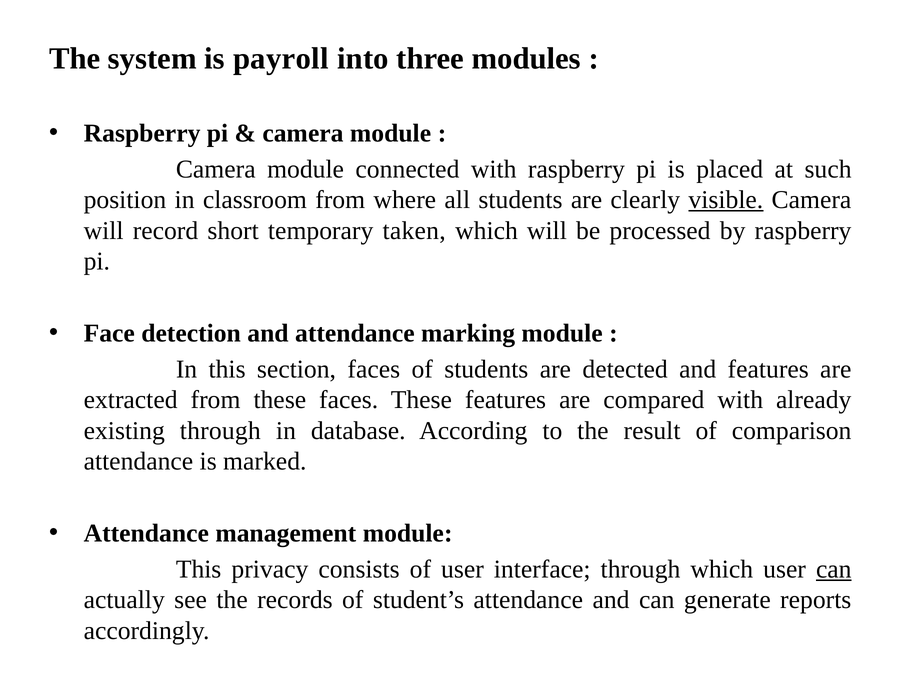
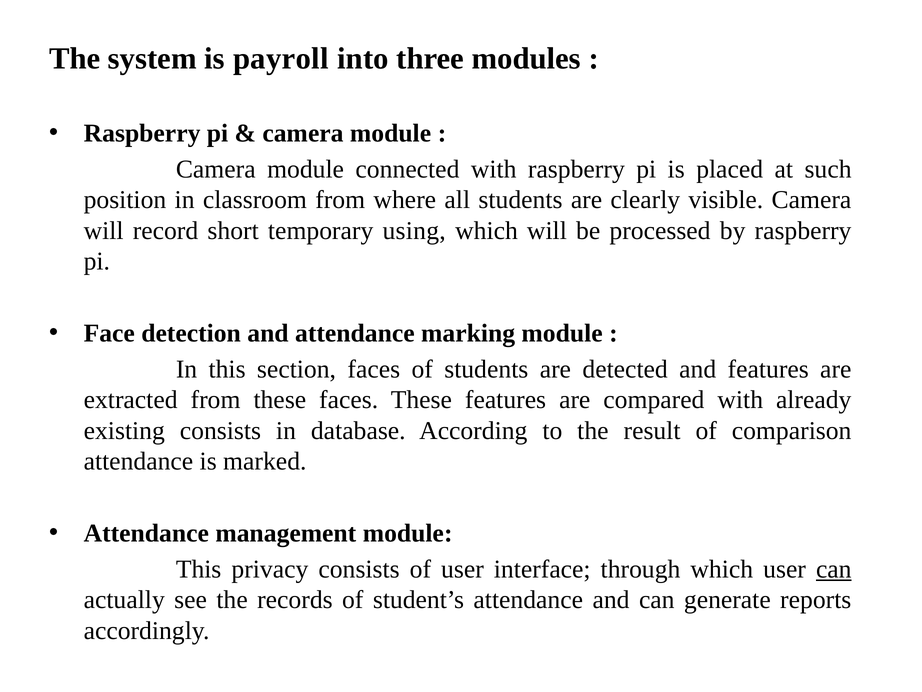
visible underline: present -> none (726, 200)
taken: taken -> using (414, 231)
existing through: through -> consists (220, 430)
